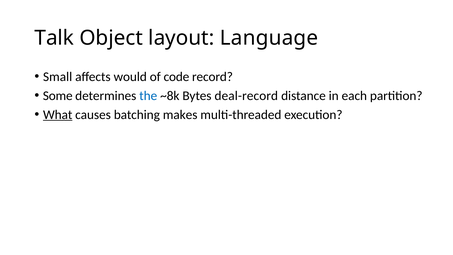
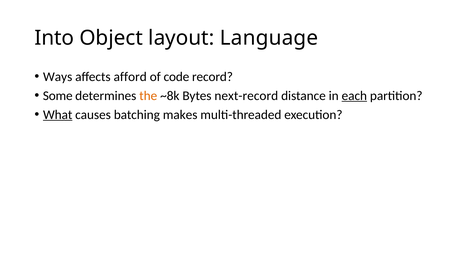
Talk: Talk -> Into (54, 38)
Small: Small -> Ways (58, 77)
would: would -> afford (130, 77)
the colour: blue -> orange (148, 96)
deal-record: deal-record -> next-record (246, 96)
each underline: none -> present (354, 96)
